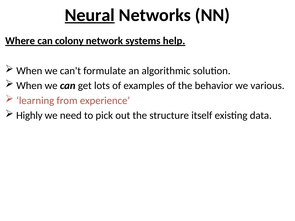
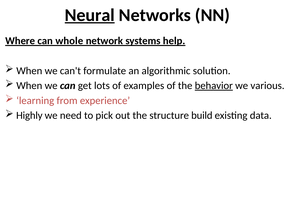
colony: colony -> whole (69, 41)
behavior underline: none -> present (214, 86)
itself: itself -> build (202, 116)
